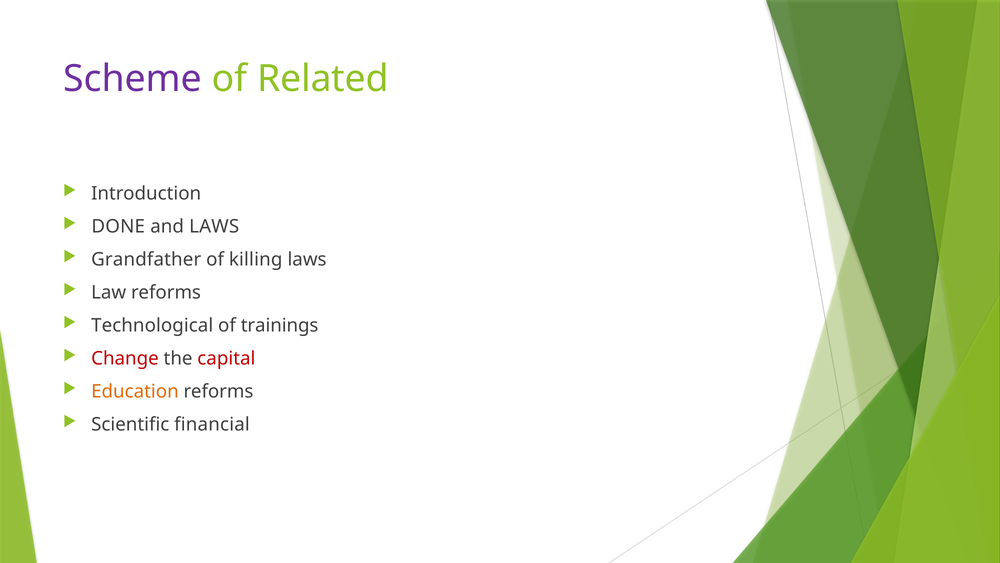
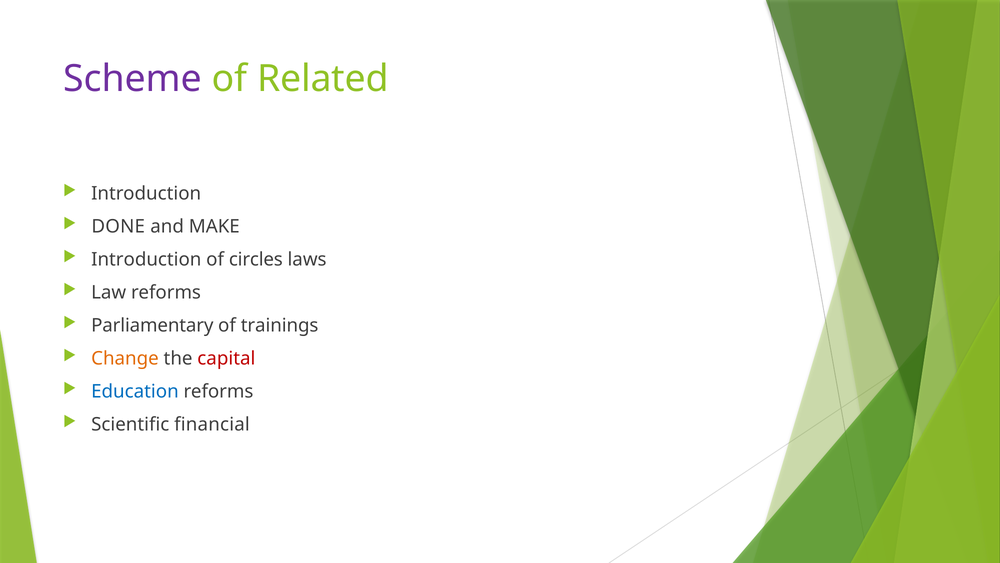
and LAWS: LAWS -> MAKE (214, 226)
Grandfather: Grandfather -> Introduction (146, 259)
killing: killing -> circles (256, 259)
Technological: Technological -> Parliamentary (152, 325)
Change colour: red -> orange (125, 358)
Education colour: orange -> blue (135, 391)
